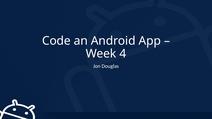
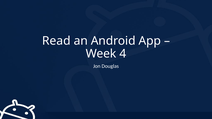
Code: Code -> Read (56, 41)
